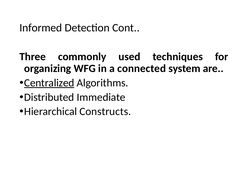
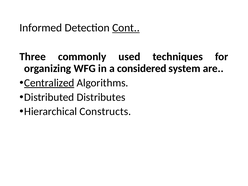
Cont underline: none -> present (126, 28)
connected: connected -> considered (142, 69)
Immediate: Immediate -> Distributes (101, 97)
